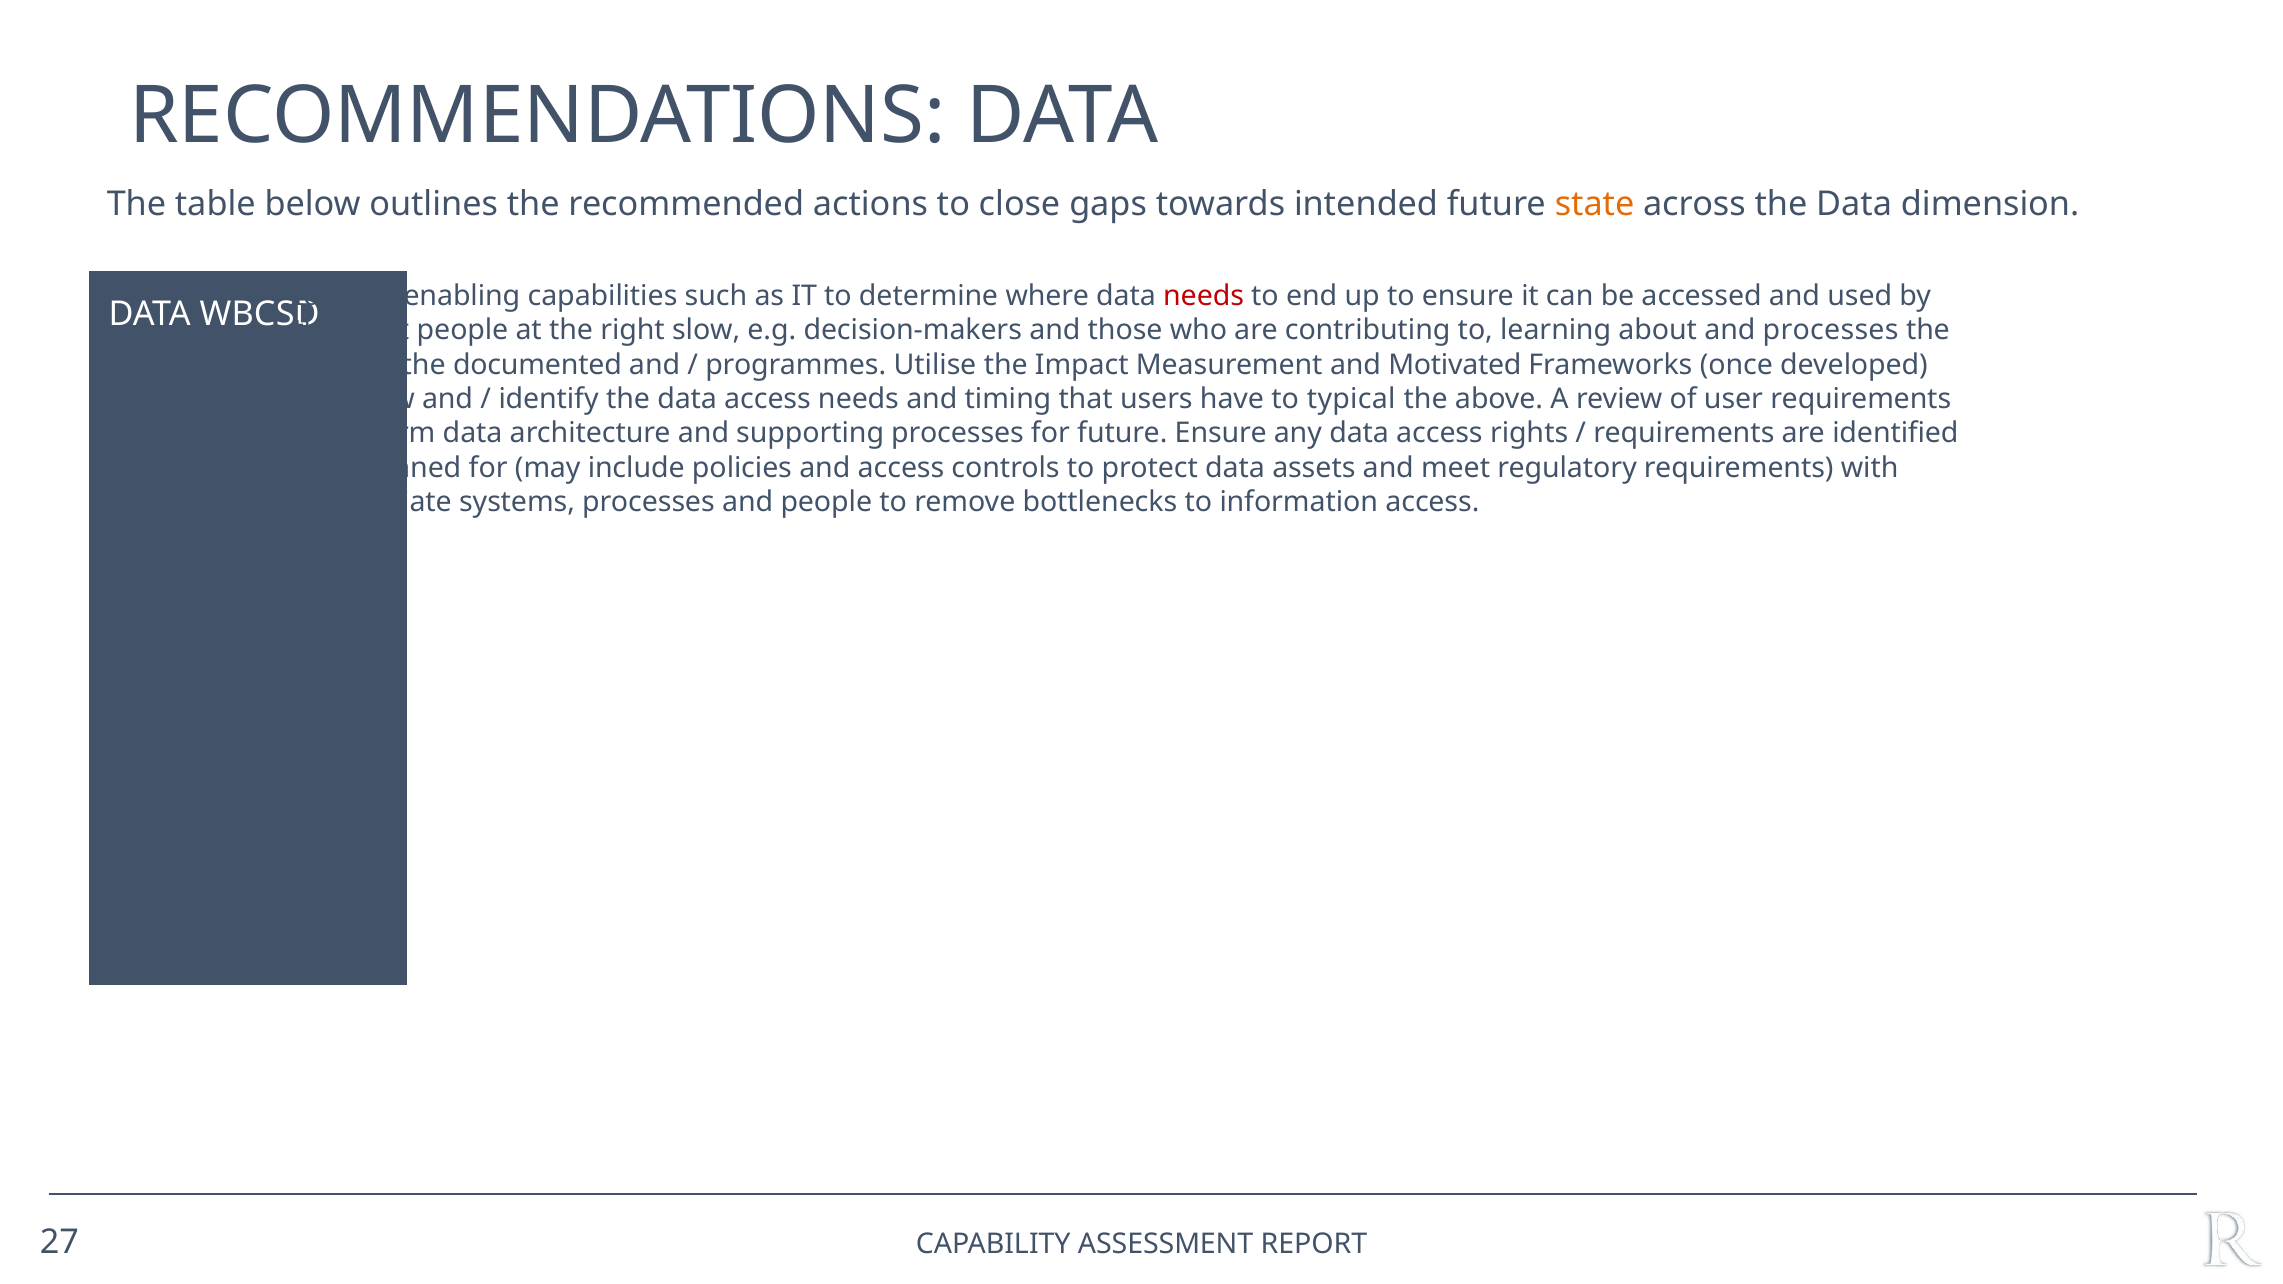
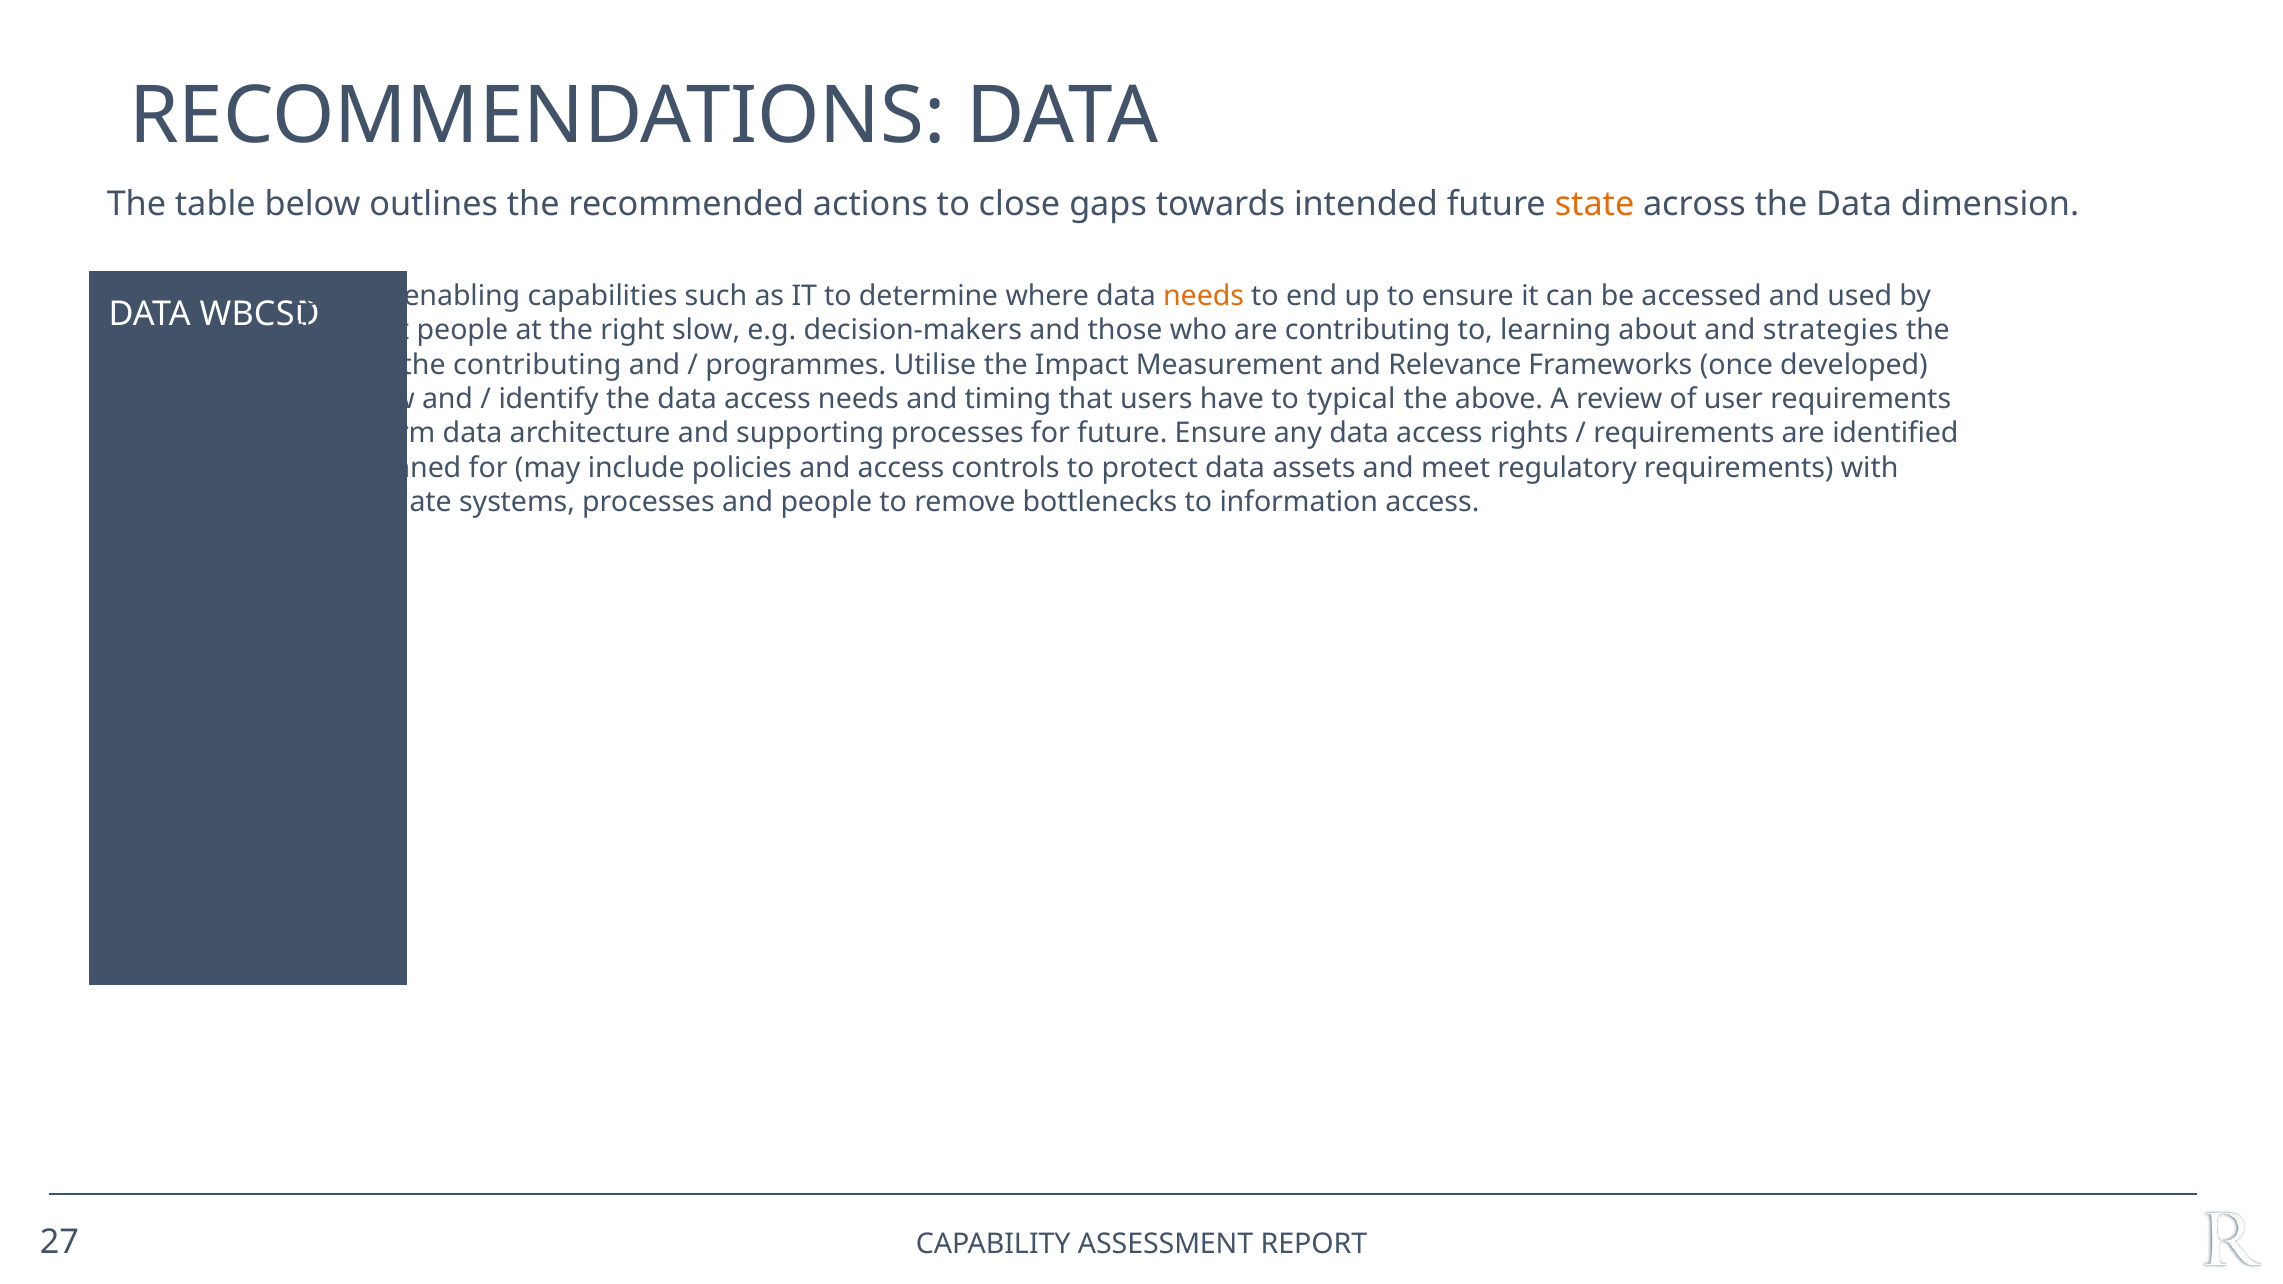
needs colour: red -> orange (1204, 296)
and processes: processes -> strategies (1831, 331)
the documented: documented -> contributing (537, 365)
Motivated: Motivated -> Relevance (1455, 365)
